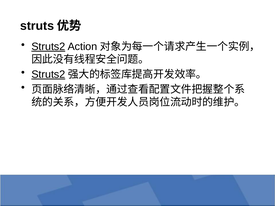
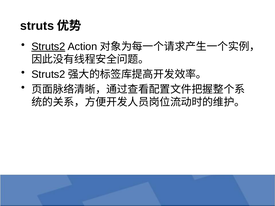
Struts2 underline: present -> none (48, 74)
